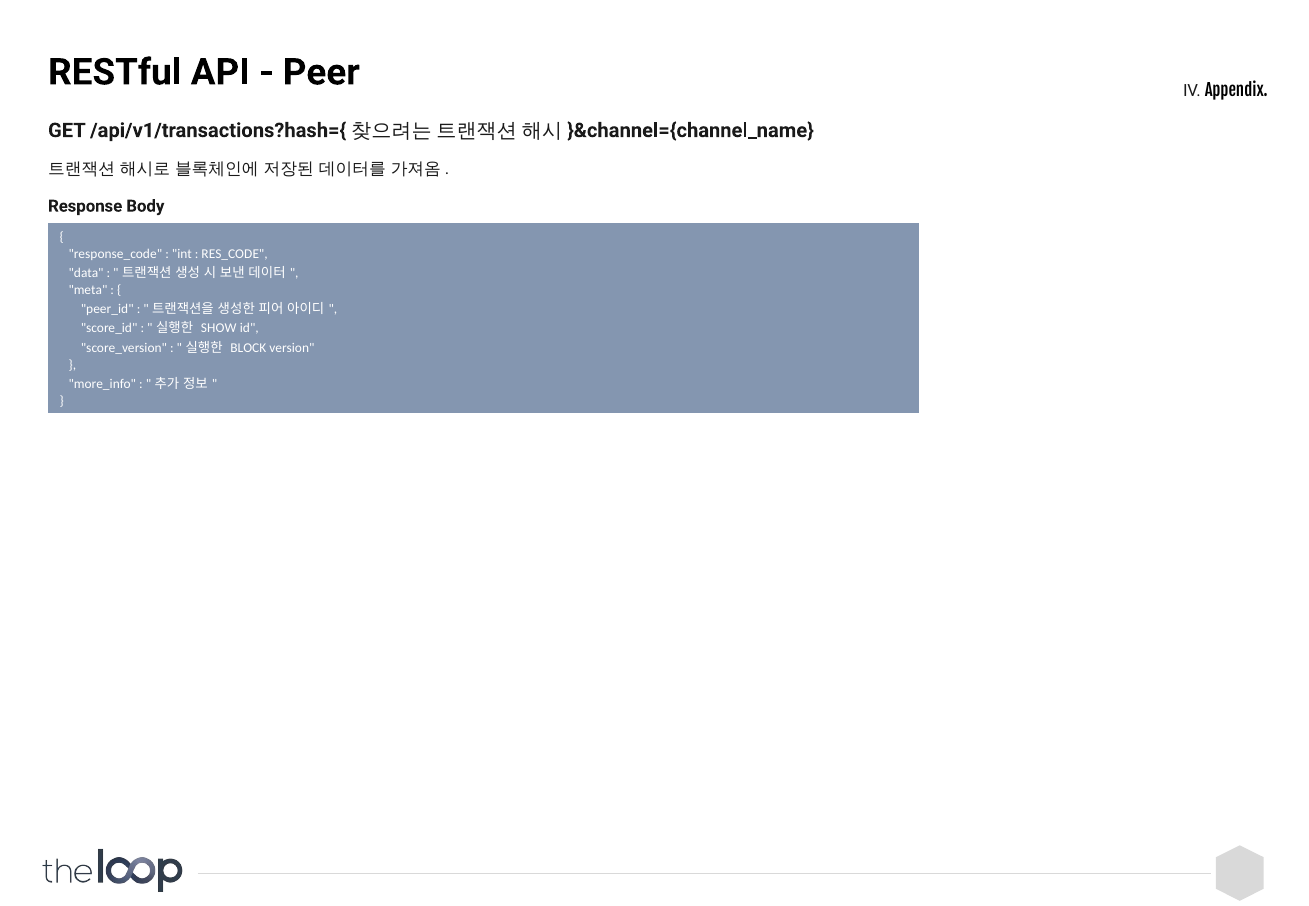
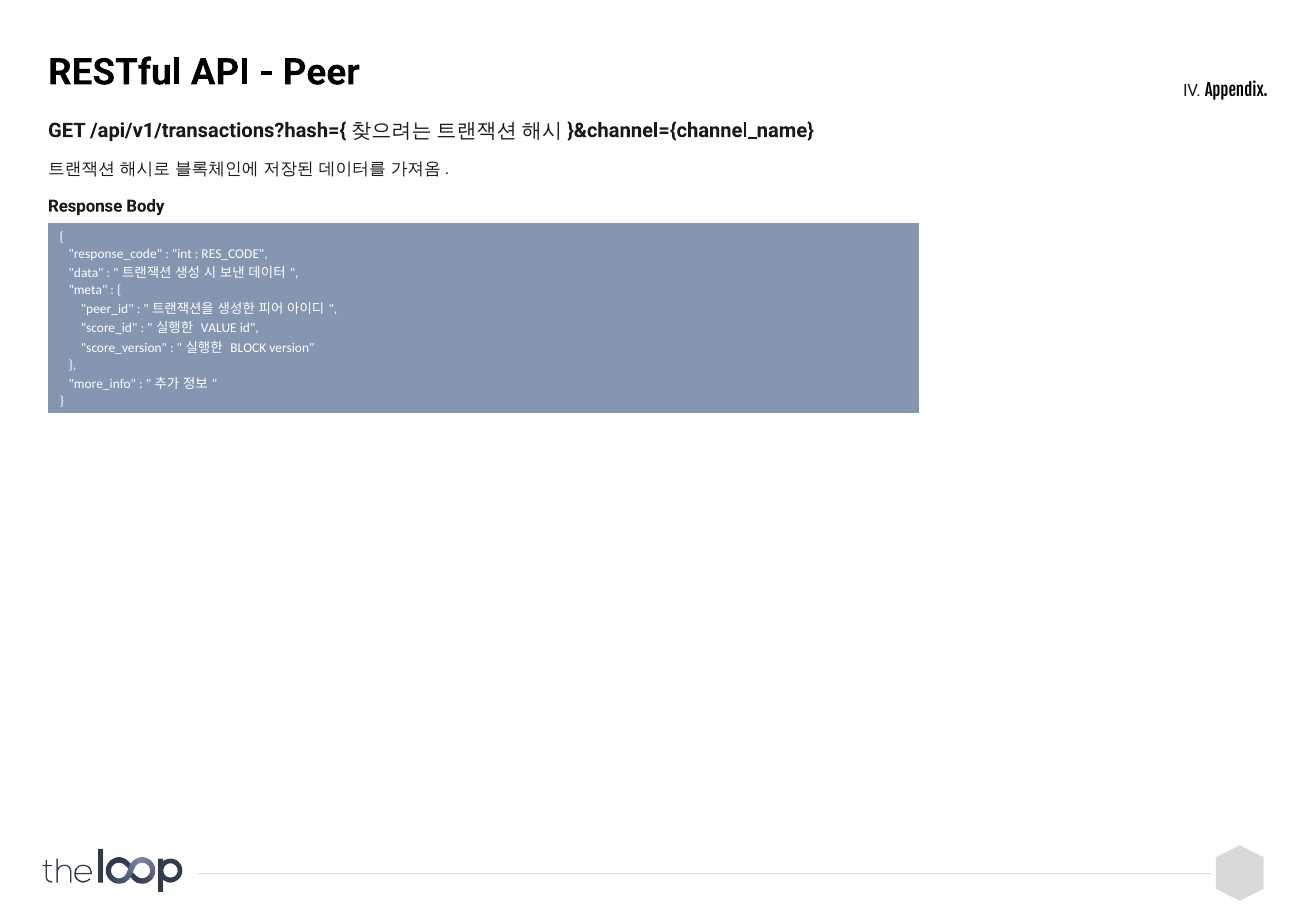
SHOW: SHOW -> VALUE (219, 329)
